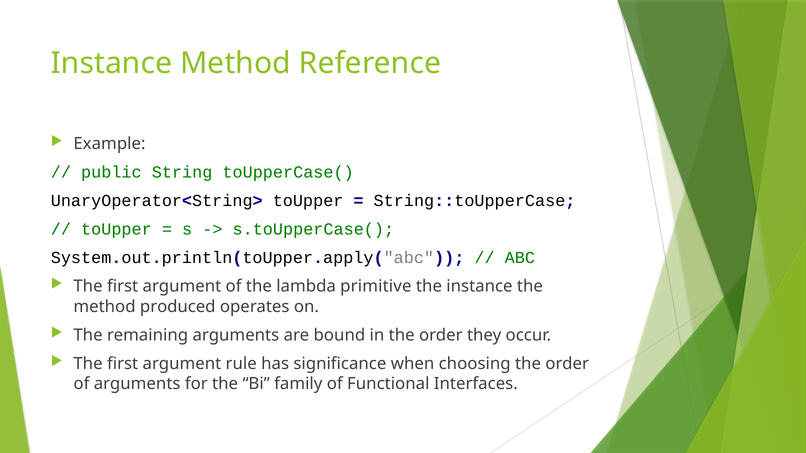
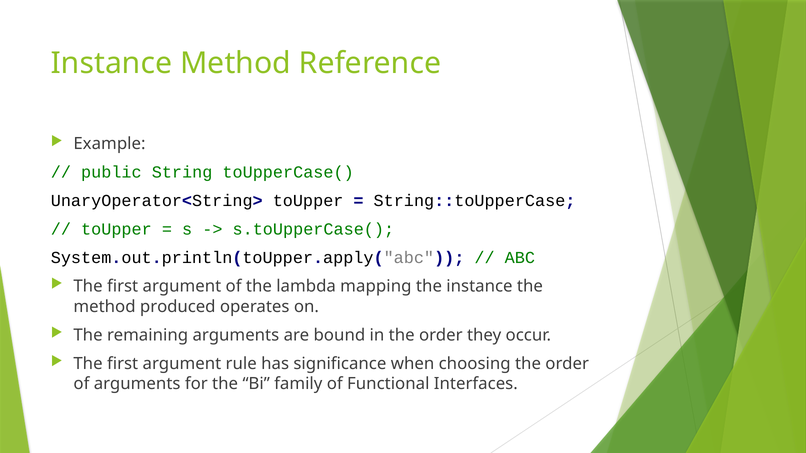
primitive: primitive -> mapping (376, 287)
